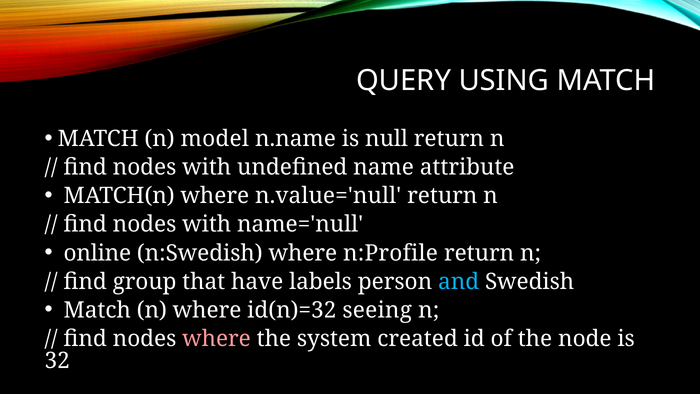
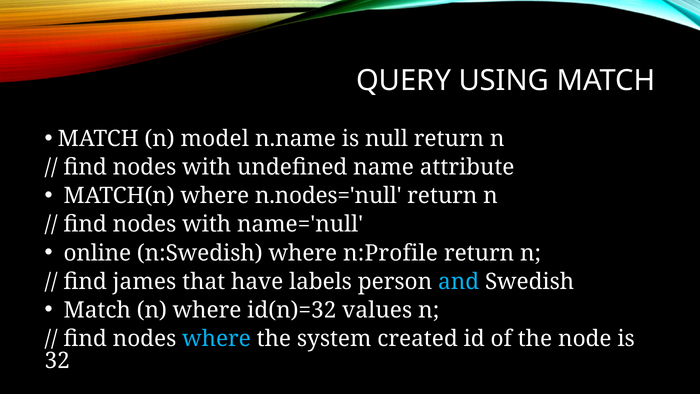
n.value='null: n.value='null -> n.nodes='null (328, 196)
group: group -> james (144, 281)
seeing: seeing -> values (377, 310)
where colour: pink -> light blue (217, 339)
